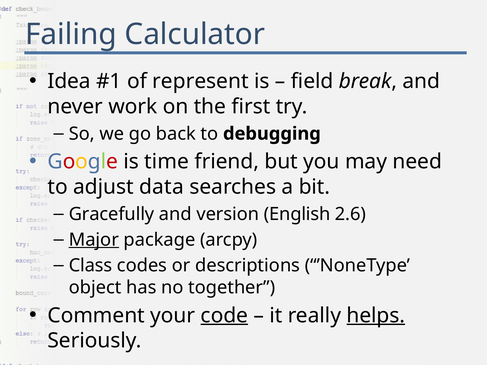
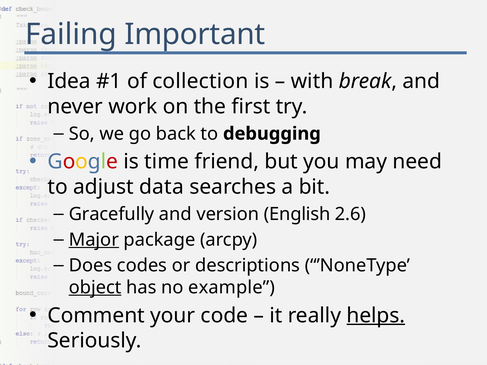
Calculator: Calculator -> Important (195, 35)
represent: represent -> collection (200, 81)
field: field -> with (312, 81)
Class: Class -> Does (91, 266)
object underline: none -> present (95, 288)
together: together -> example (232, 288)
code underline: present -> none (224, 316)
